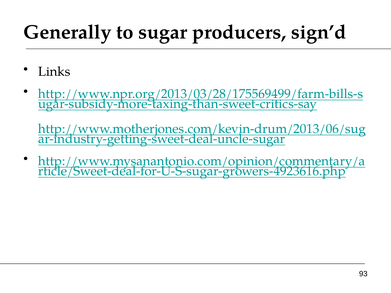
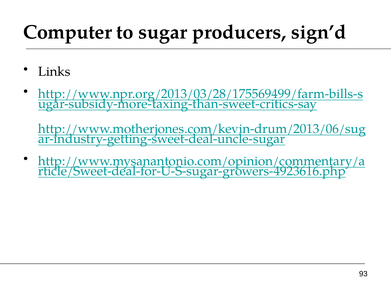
Generally: Generally -> Computer (67, 32)
